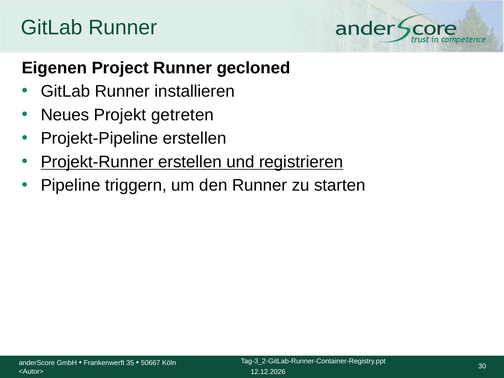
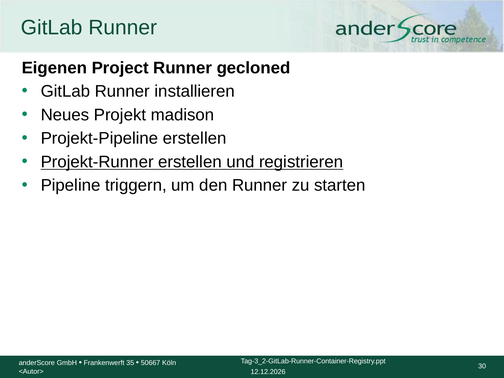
getreten: getreten -> madison (183, 115)
